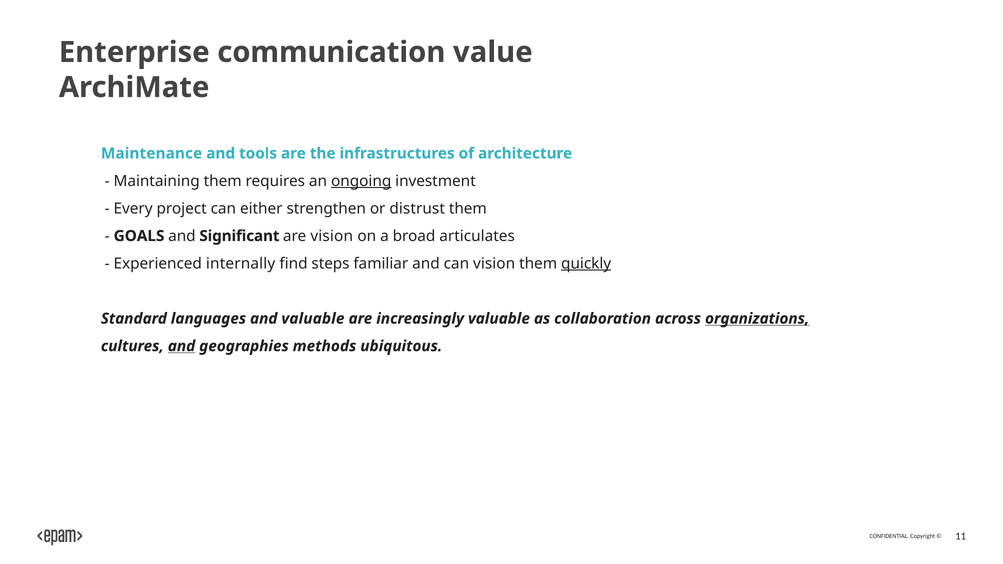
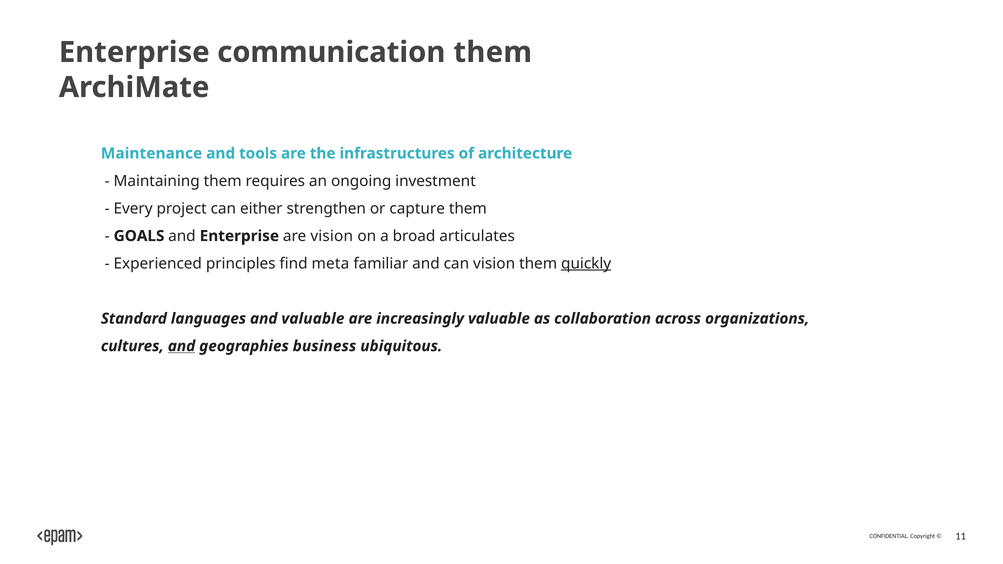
communication value: value -> them (493, 52)
ongoing underline: present -> none (361, 181)
distrust: distrust -> capture (417, 209)
and Significant: Significant -> Enterprise (239, 236)
internally: internally -> principles (241, 264)
steps: steps -> meta (330, 264)
organizations underline: present -> none (757, 319)
methods: methods -> business (324, 346)
